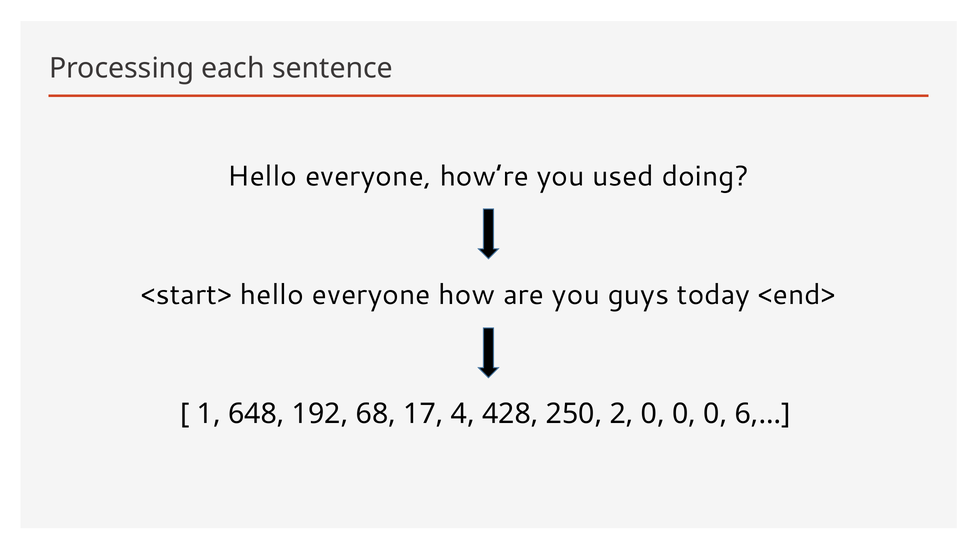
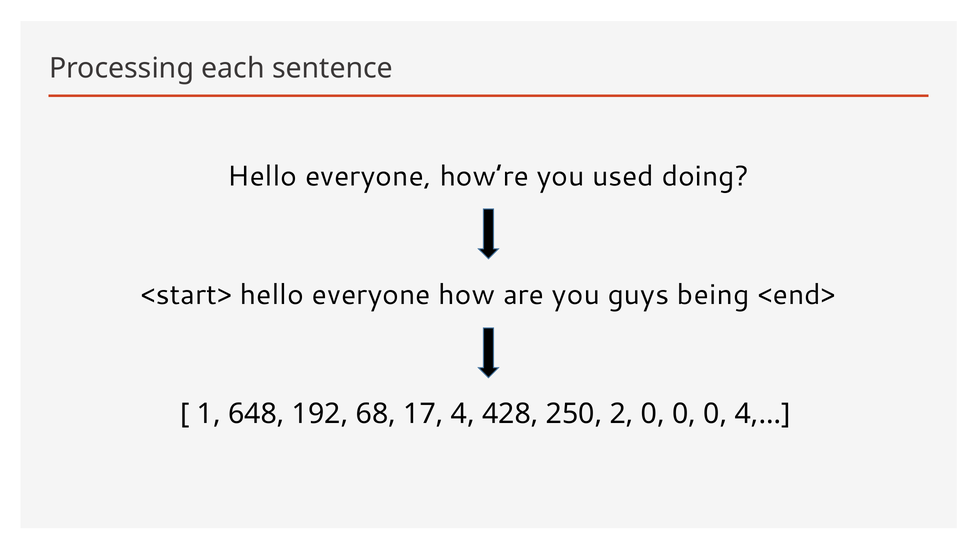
today: today -> being (713, 295)
6,…: 6,… -> 4,… (763, 414)
